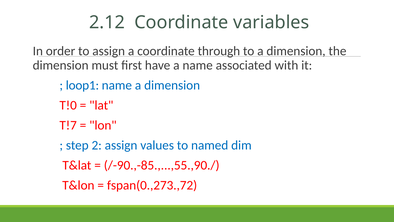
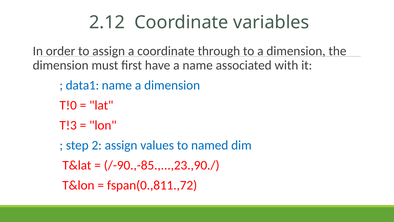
loop1: loop1 -> data1 (82, 85)
T!7: T!7 -> T!3 (68, 125)
/-90.,-85.,...,55.,90./: /-90.,-85.,...,55.,90./ -> /-90.,-85.,...,23.,90./ (162, 165)
fspan(0.,273.,72: fspan(0.,273.,72 -> fspan(0.,811.,72 (152, 185)
